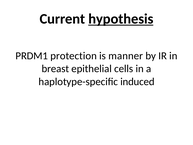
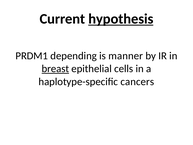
protection: protection -> depending (74, 56)
breast underline: none -> present (55, 69)
induced: induced -> cancers (137, 81)
